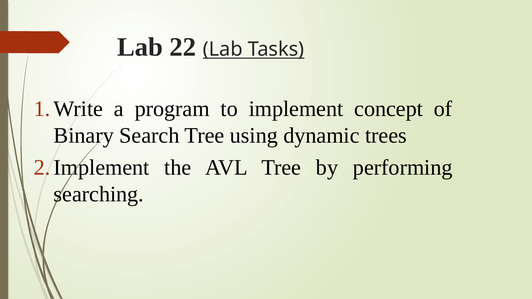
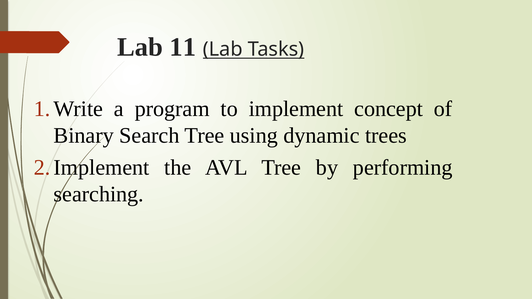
22: 22 -> 11 (183, 47)
